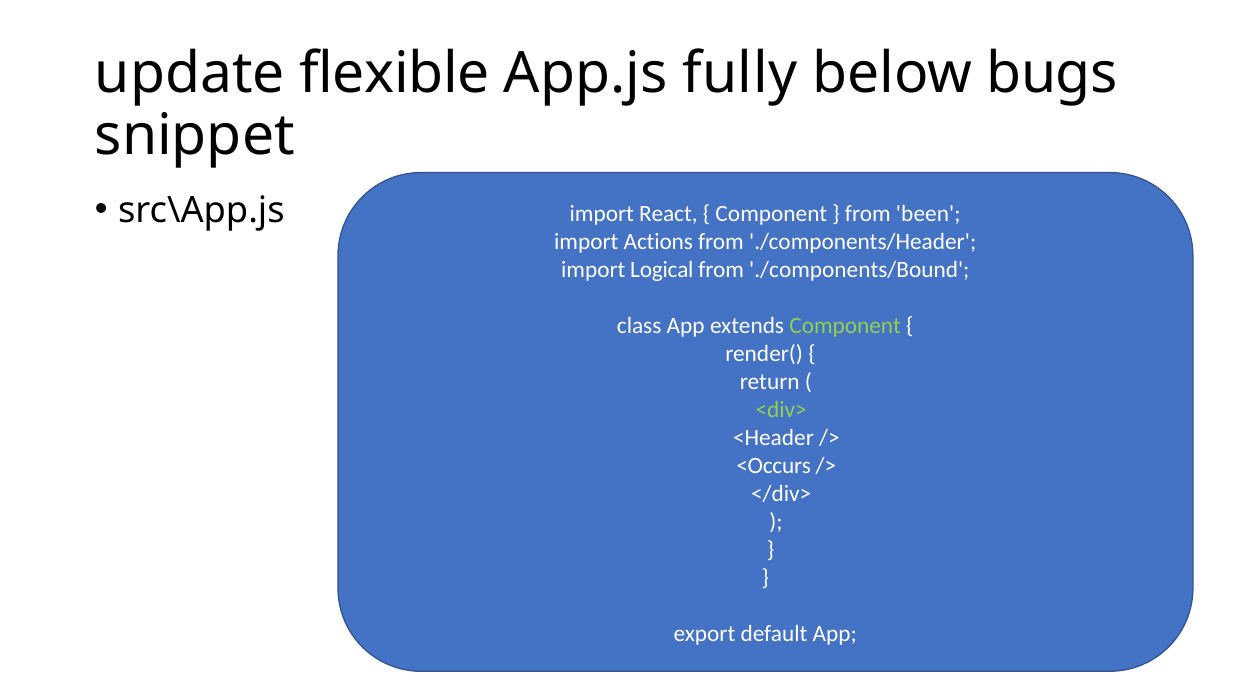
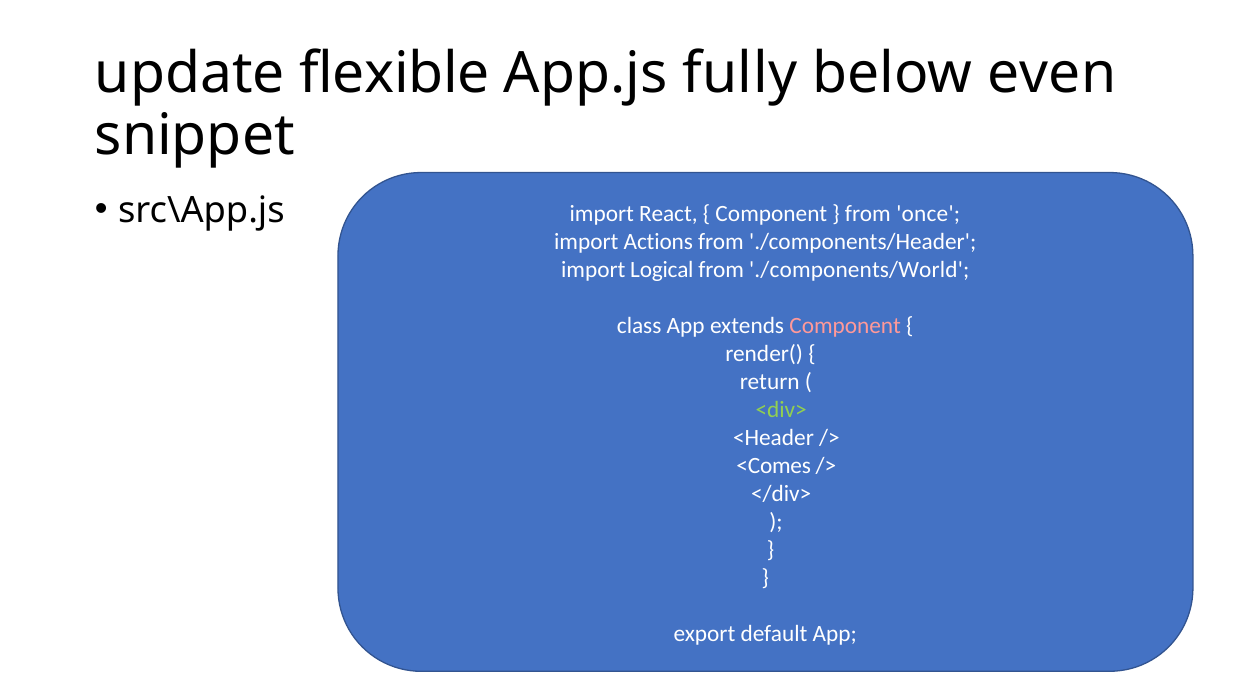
bugs: bugs -> even (1052, 74)
been: been -> once (928, 213)
./components/Bound: ./components/Bound -> ./components/World (859, 269)
Component colour: light green -> pink (845, 325)
<Occurs: <Occurs -> <Comes (774, 465)
